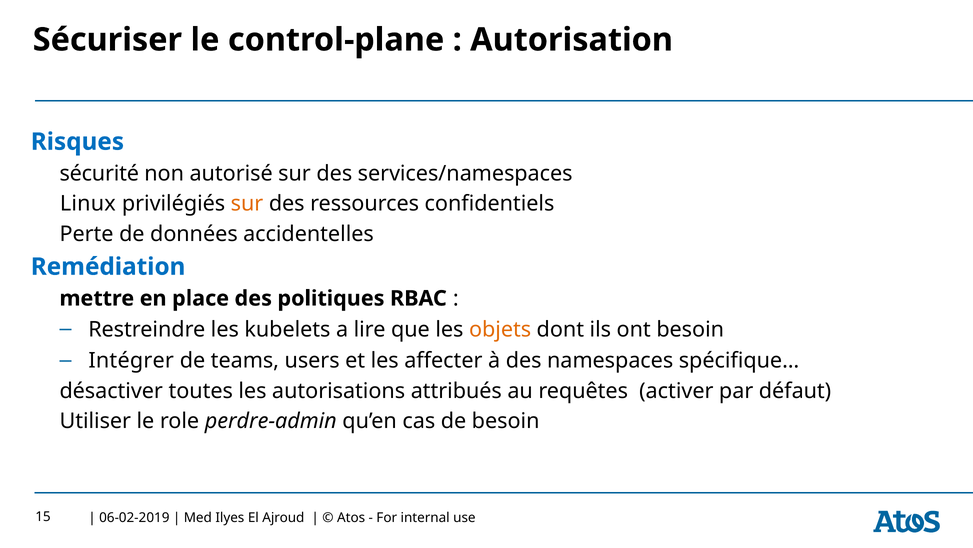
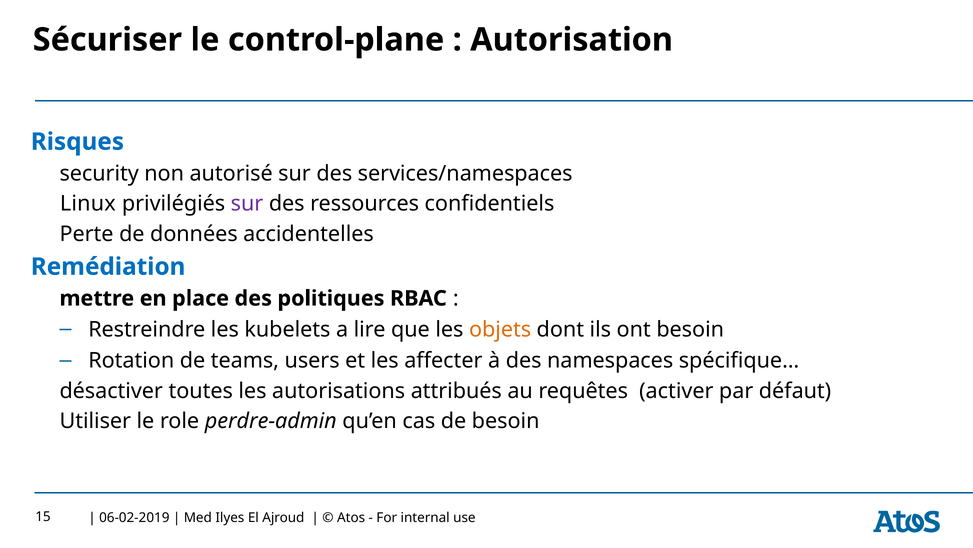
sécurité: sécurité -> security (99, 173)
sur colour: orange -> purple (247, 204)
Intégrer: Intégrer -> Rotation (131, 360)
